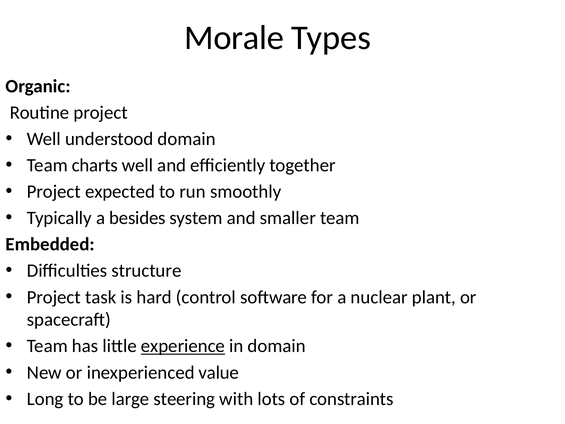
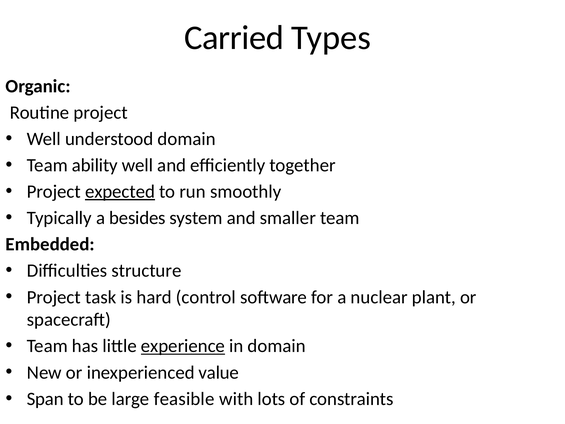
Morale: Morale -> Carried (234, 38)
charts: charts -> ability (95, 165)
expected underline: none -> present (120, 192)
Long: Long -> Span (45, 399)
steering: steering -> feasible (184, 399)
